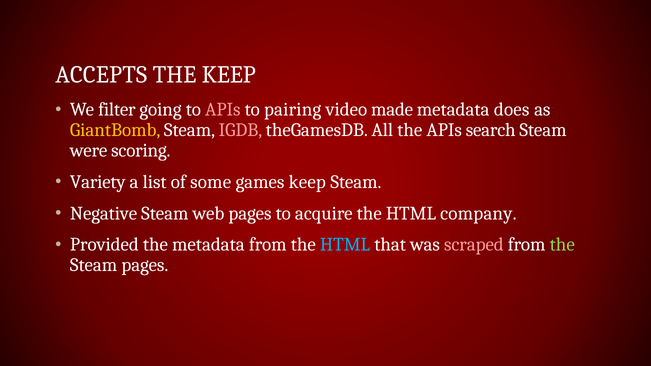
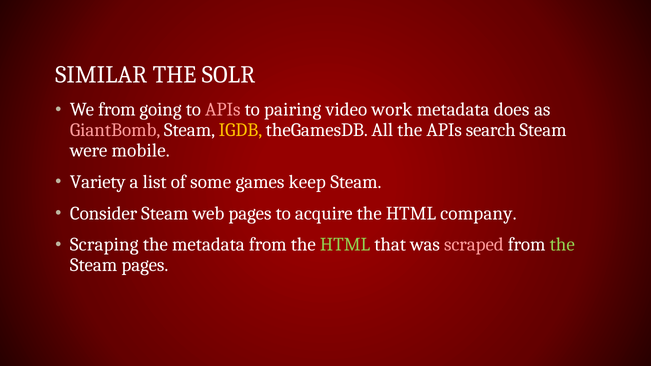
ACCEPTS: ACCEPTS -> SIMILAR (101, 75)
THE KEEP: KEEP -> SOLR (229, 75)
We filter: filter -> from (117, 110)
made: made -> work (392, 110)
GiantBomb colour: yellow -> pink (115, 130)
IGDB colour: pink -> yellow (240, 130)
scoring: scoring -> mobile (141, 151)
Negative: Negative -> Consider (104, 213)
Provided: Provided -> Scraping (104, 245)
HTML colour: light blue -> light green (345, 245)
